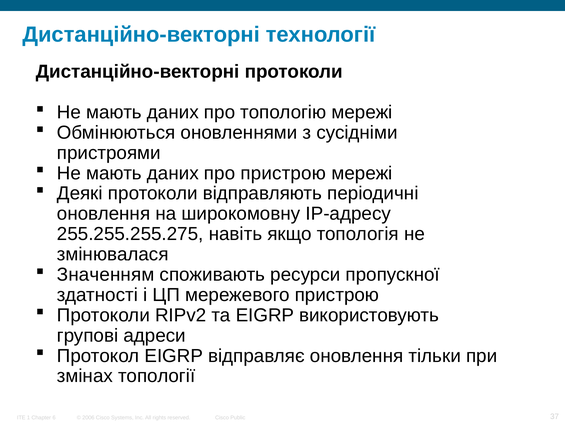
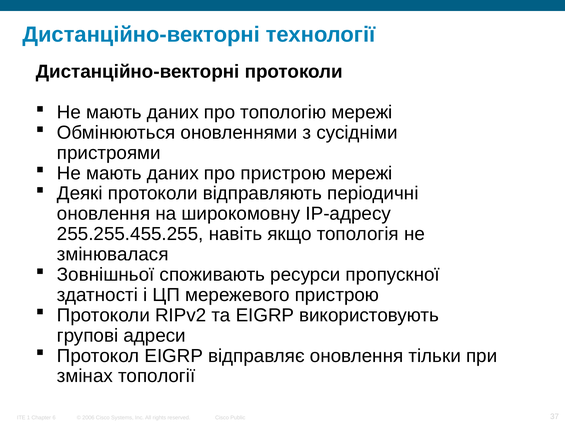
255.255.255.275: 255.255.255.275 -> 255.255.455.255 (130, 234)
Значенням: Значенням -> Зовнішньої (106, 275)
